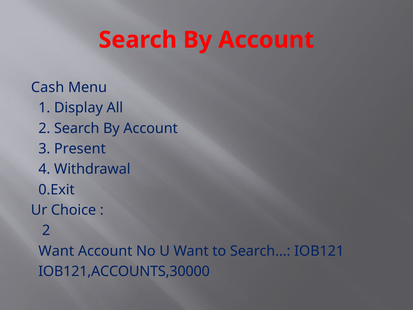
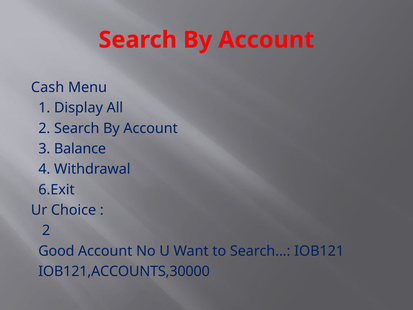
Present: Present -> Balance (80, 149)
0.Exit: 0.Exit -> 6.Exit (57, 189)
Want: Want -> Good (56, 251)
